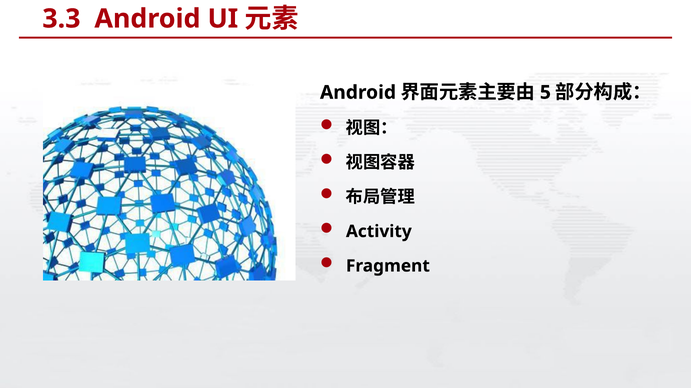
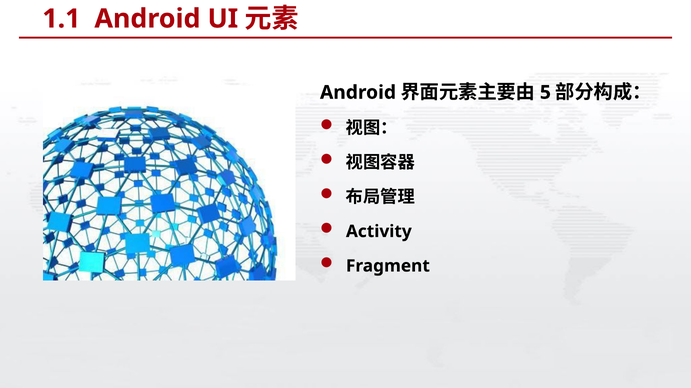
3.3: 3.3 -> 1.1 (61, 19)
